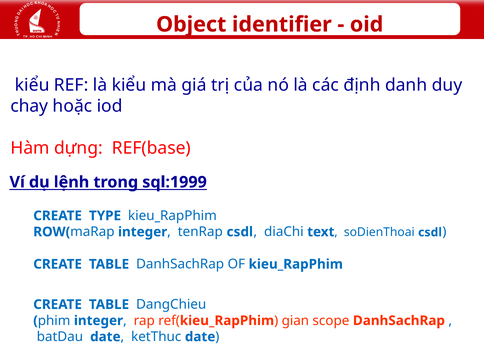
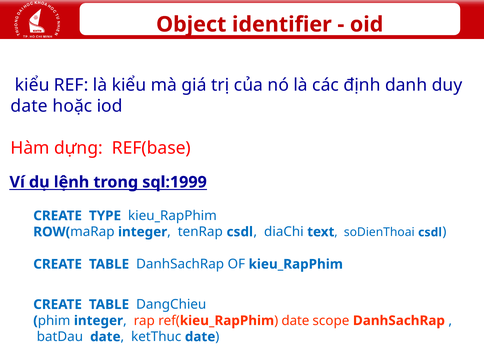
chay: chay -> date (29, 106)
gian: gian -> date (295, 321)
